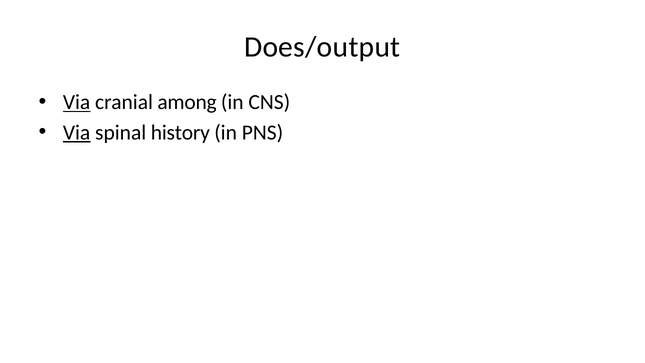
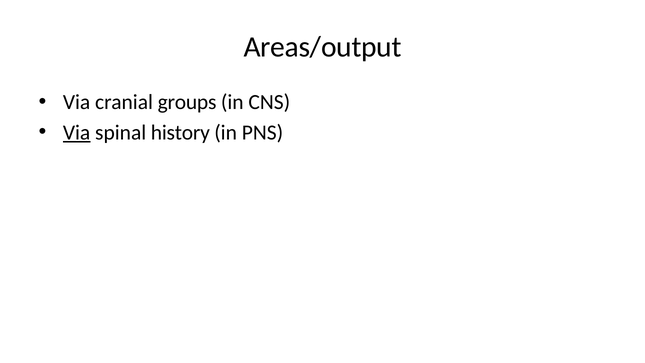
Does/output: Does/output -> Areas/output (323, 47)
Via underline: present -> none (77, 102)
among: among -> groups (187, 102)
